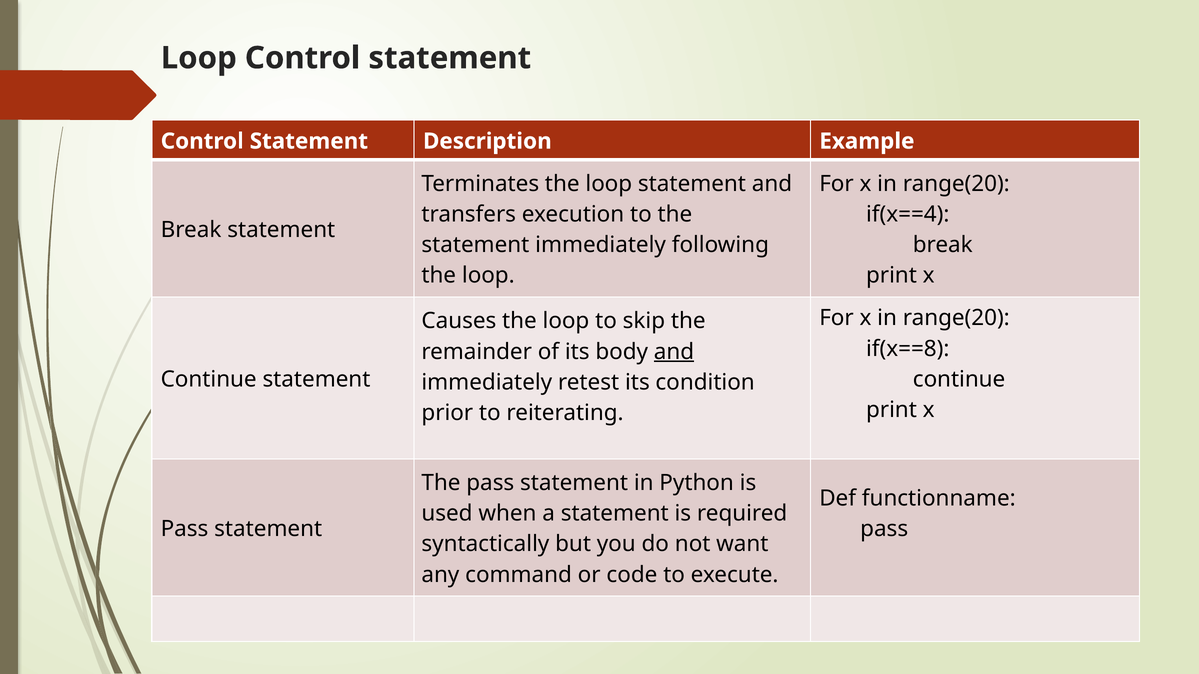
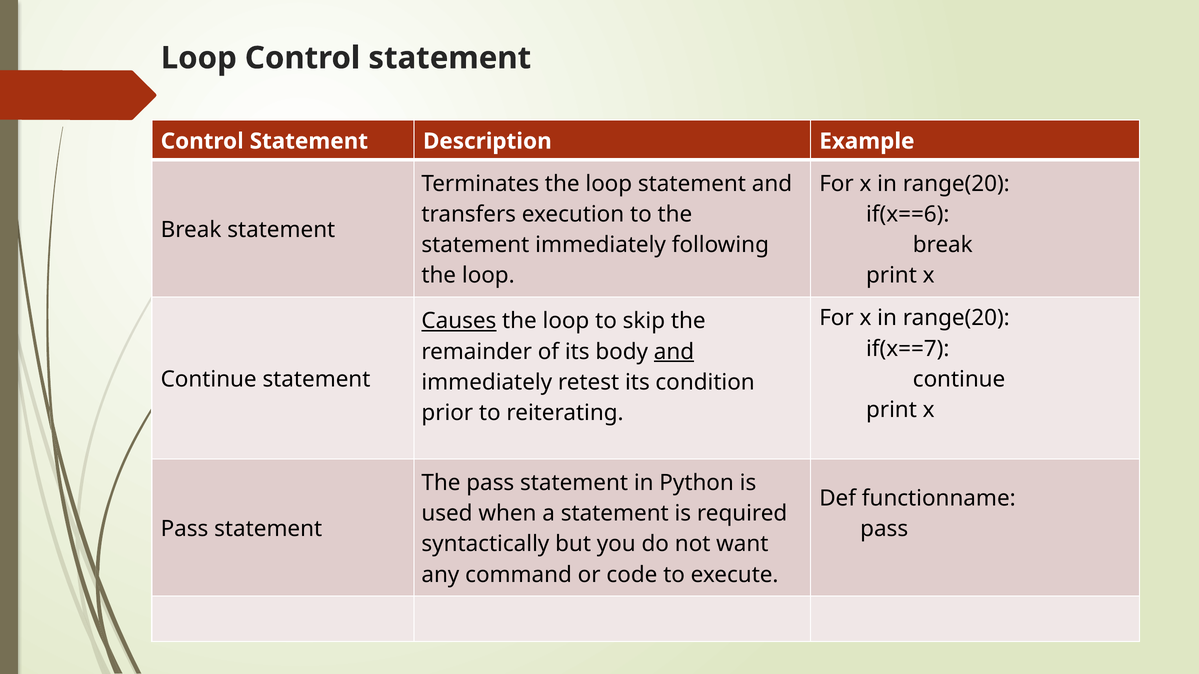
if(x==4: if(x==4 -> if(x==6 (908, 214)
Causes underline: none -> present (459, 321)
if(x==8: if(x==8 -> if(x==7 (908, 349)
